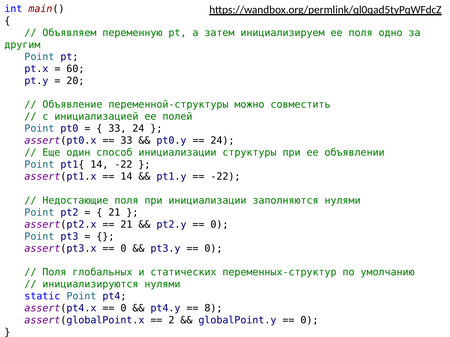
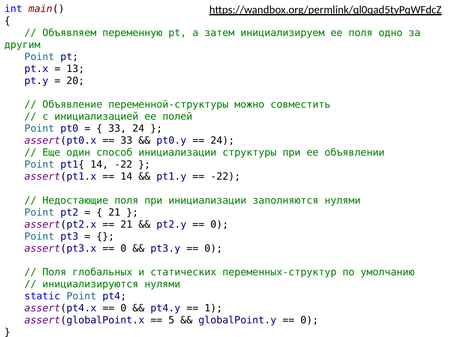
60: 60 -> 13 (75, 69)
8: 8 -> 1 (213, 309)
2: 2 -> 5 (171, 321)
